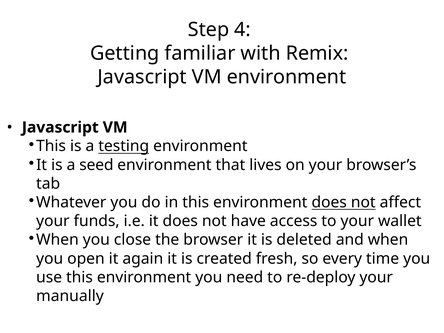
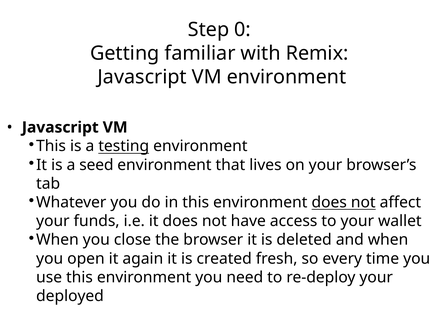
4: 4 -> 0 (243, 30)
manually: manually -> deployed (70, 296)
